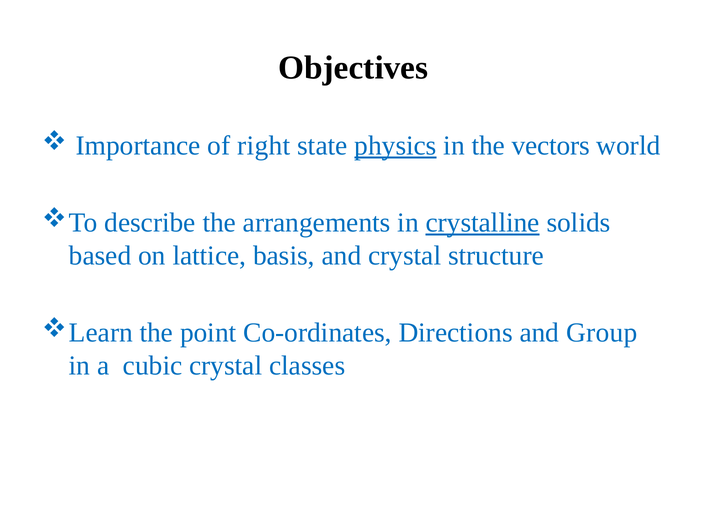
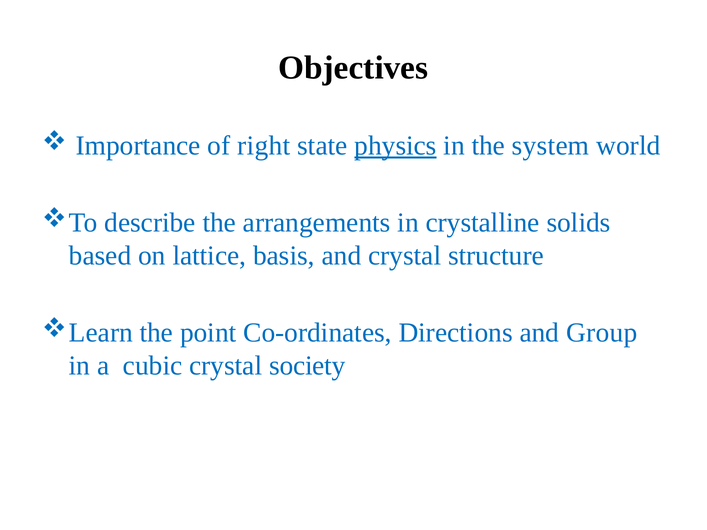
vectors: vectors -> system (551, 146)
crystalline underline: present -> none (483, 223)
classes: classes -> society (307, 366)
